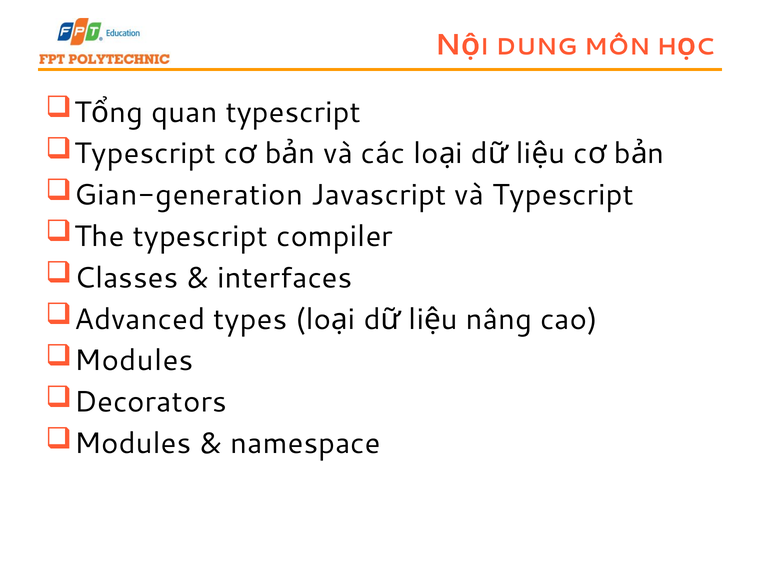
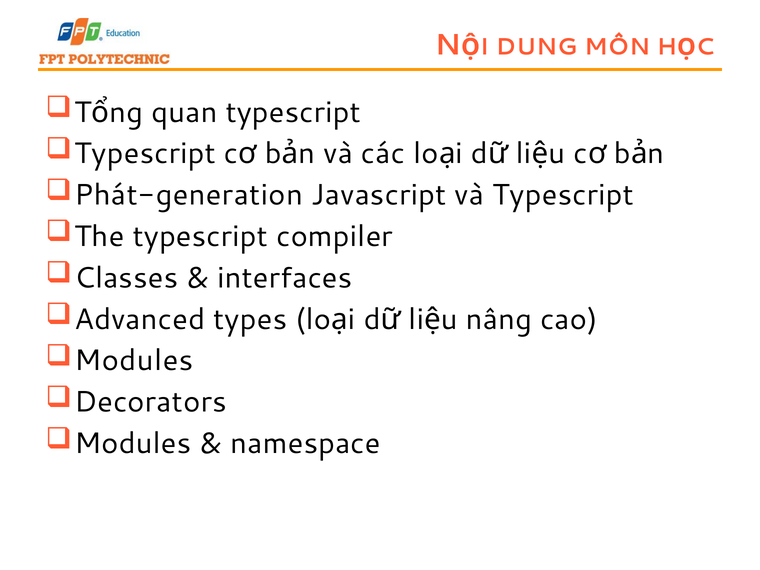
Gian-generation: Gian-generation -> Phát-generation (189, 195)
